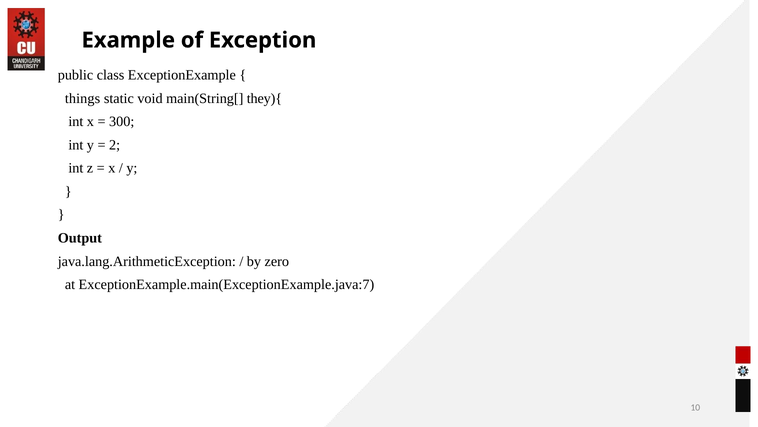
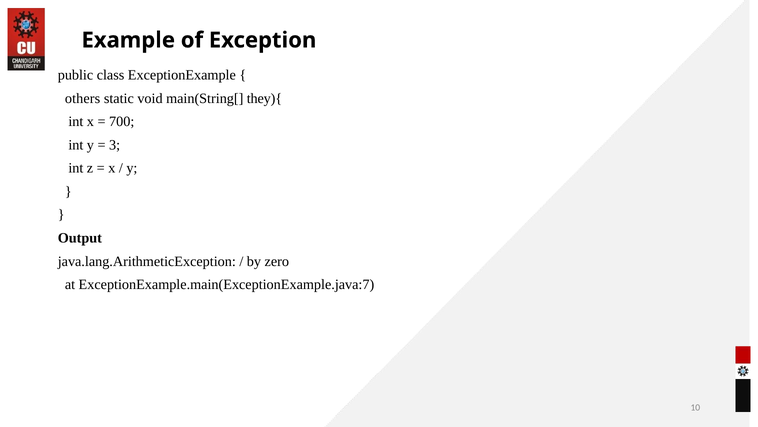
things: things -> others (83, 98)
300: 300 -> 700 (122, 121)
2: 2 -> 3 (115, 145)
